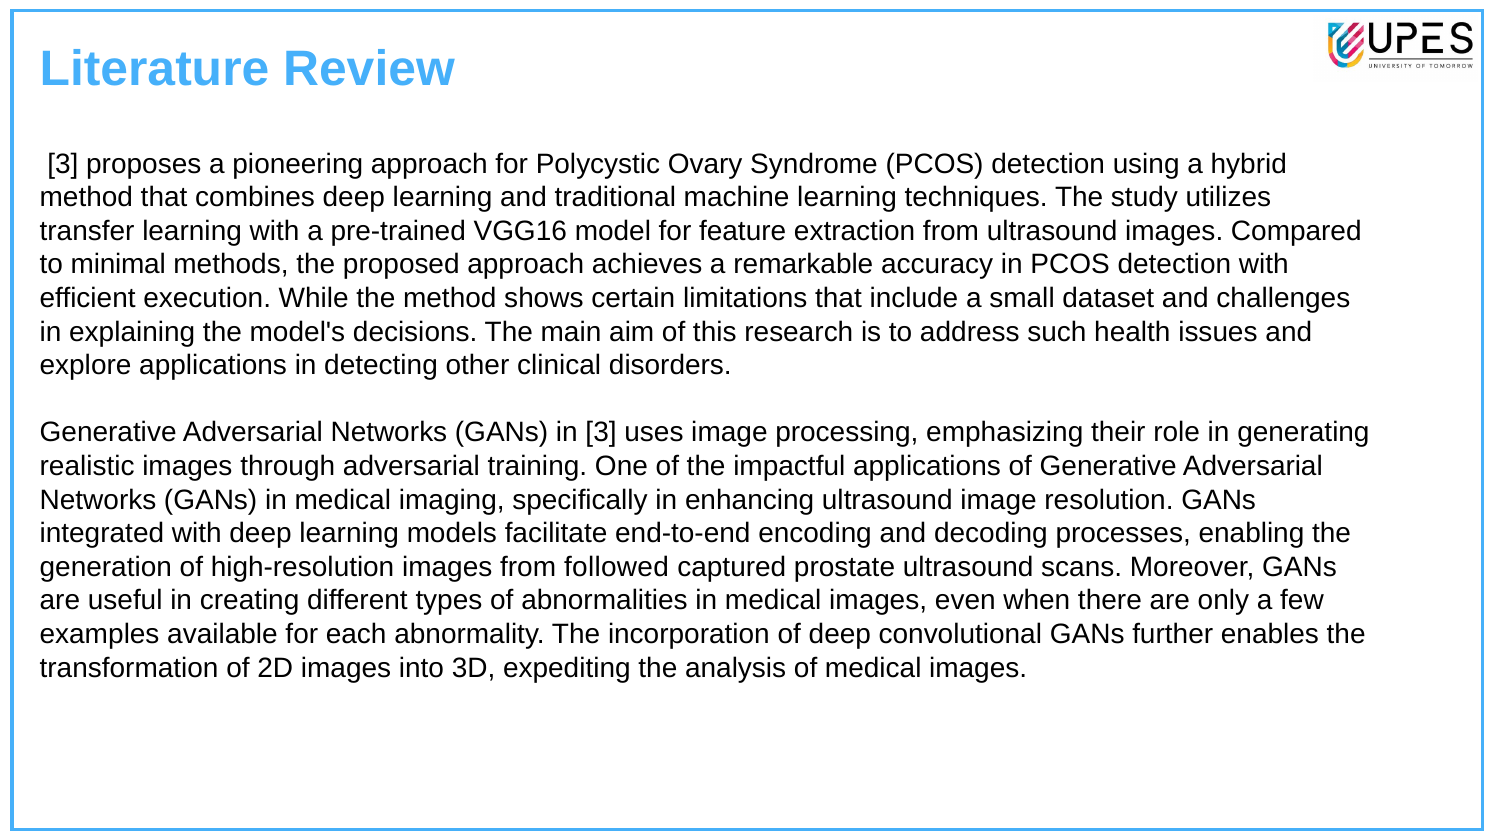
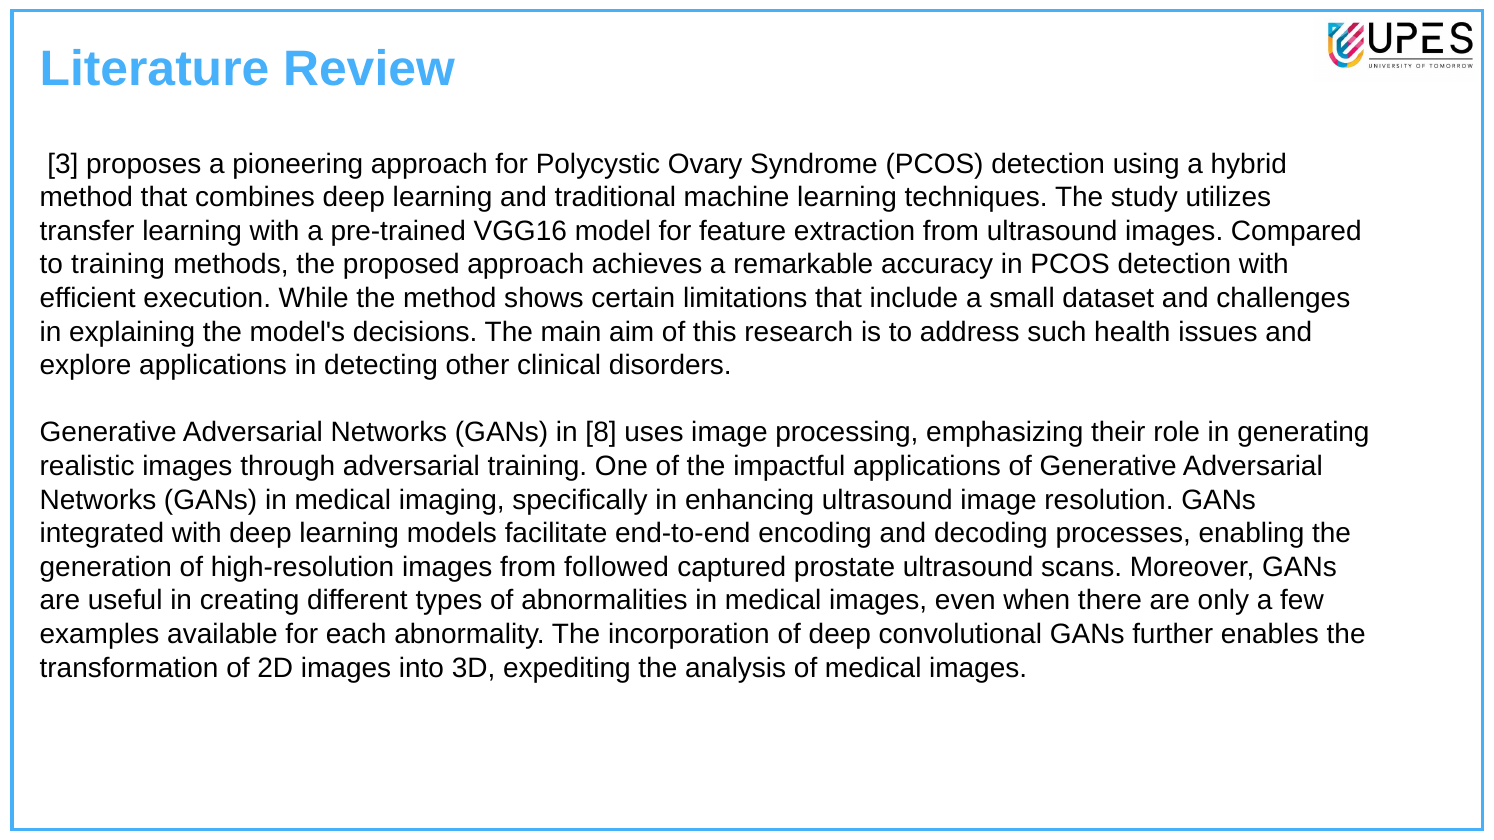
to minimal: minimal -> training (118, 265)
in 3: 3 -> 8 (601, 433)
